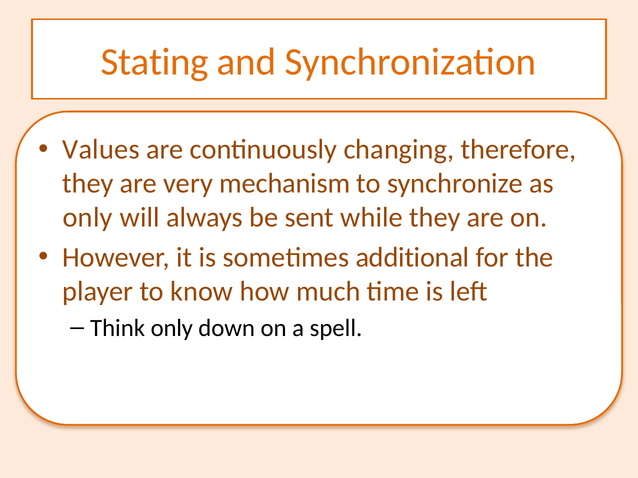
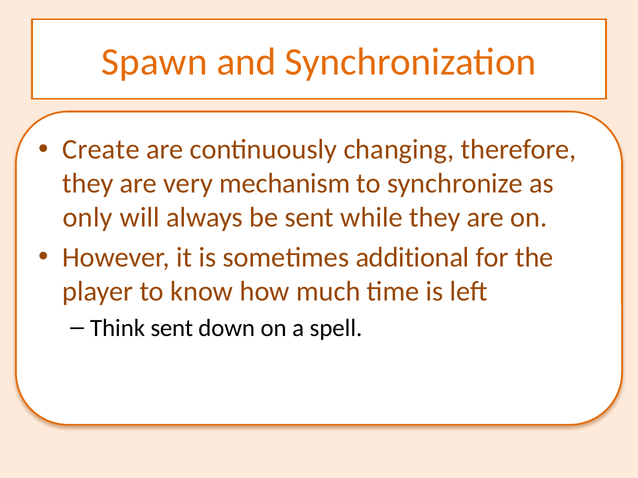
Stating: Stating -> Spawn (154, 62)
Values: Values -> Create (101, 150)
Think only: only -> sent (172, 328)
